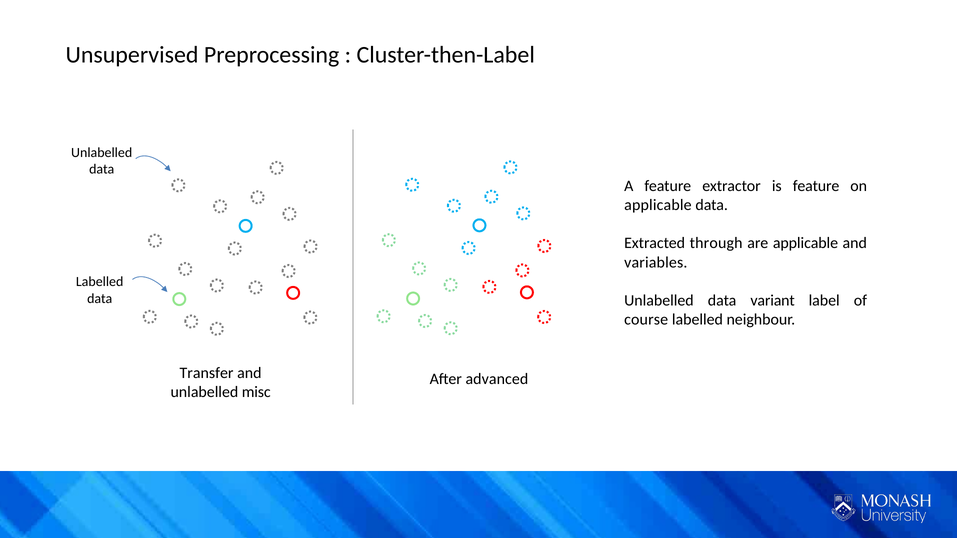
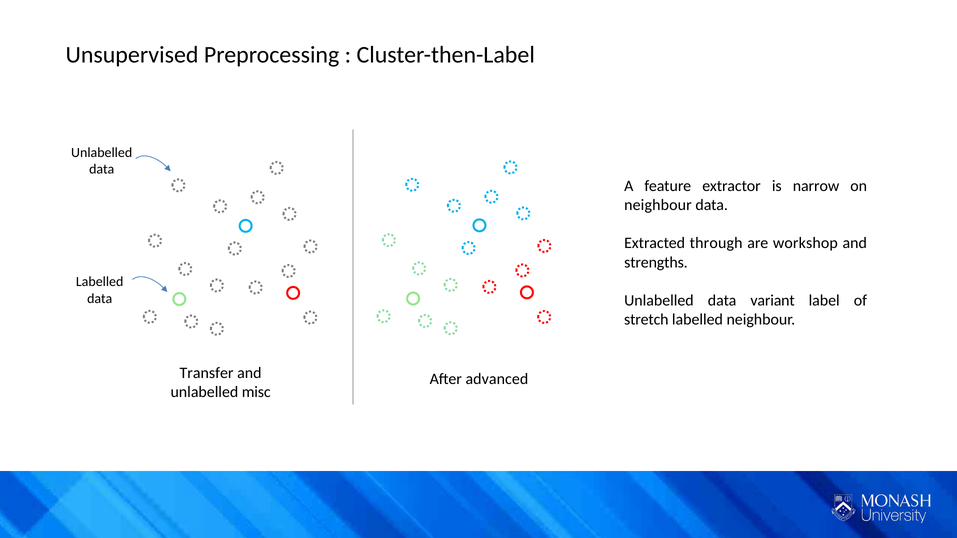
is feature: feature -> narrow (816, 186)
applicable: applicable -> neighbour (658, 205)
are applicable: applicable -> workshop (805, 243)
variables: variables -> strengths (656, 262)
course: course -> stretch (646, 320)
